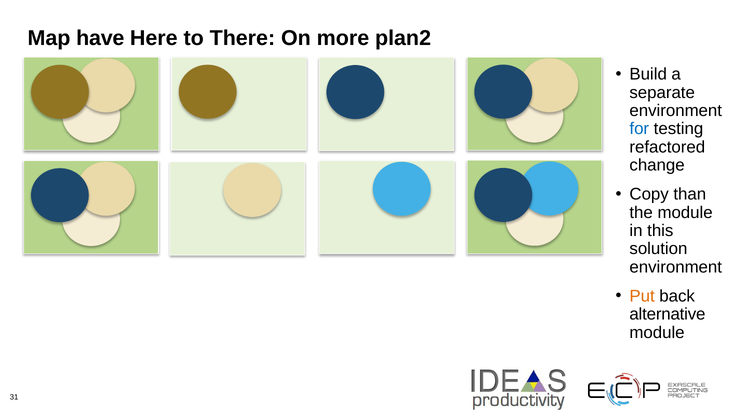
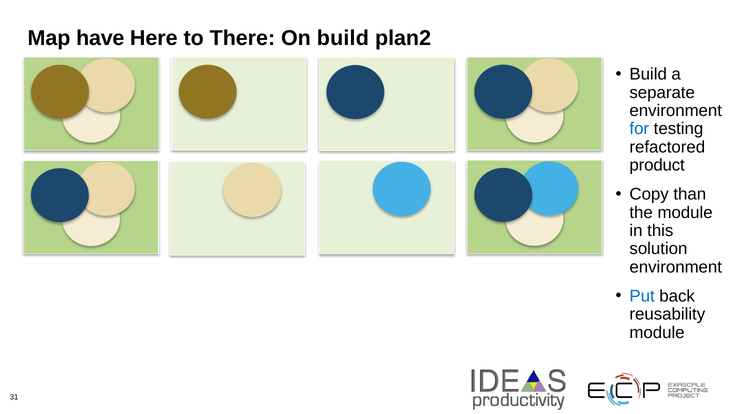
On more: more -> build (343, 38)
change: change -> product (657, 165)
Put colour: orange -> blue (642, 296)
alternative: alternative -> reusability (667, 314)
